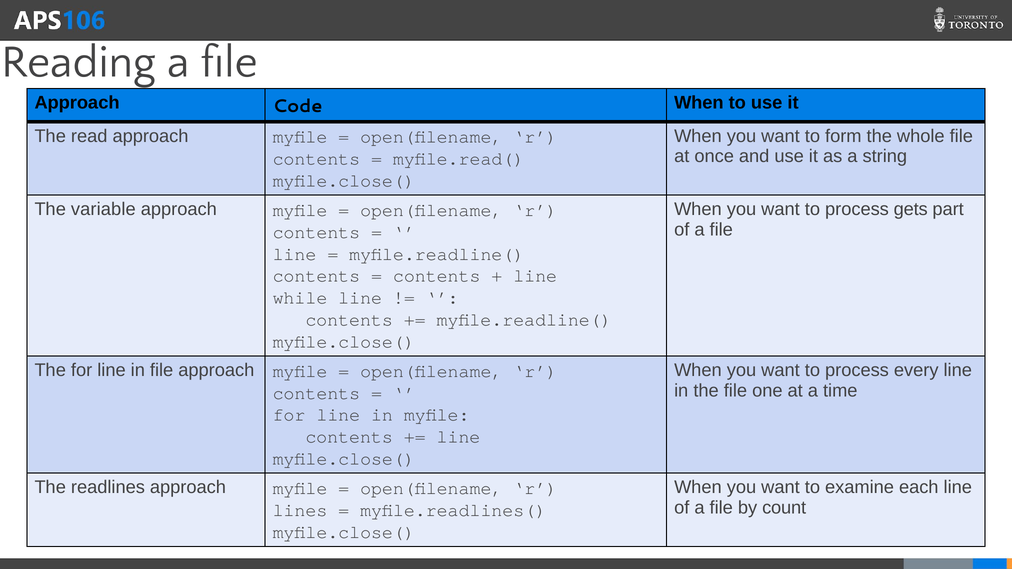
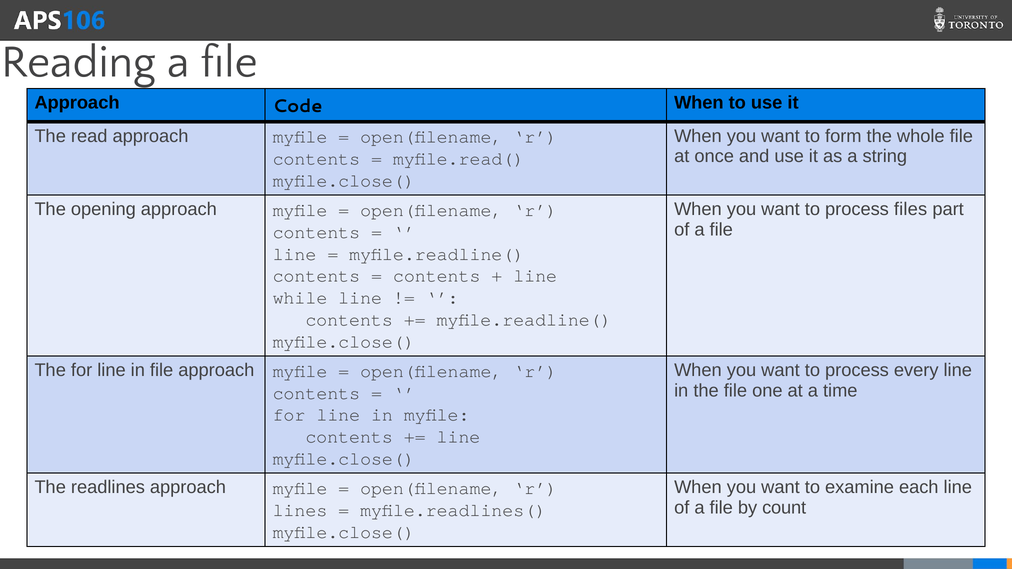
variable: variable -> opening (103, 209)
gets: gets -> files (911, 209)
